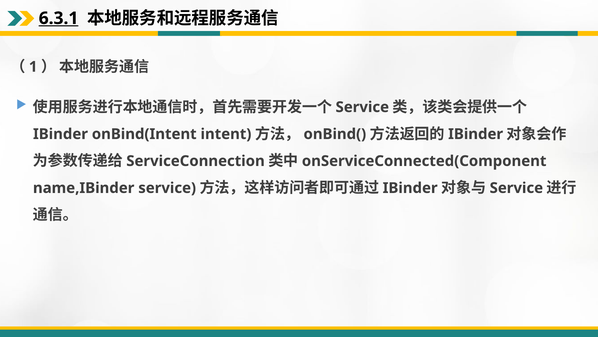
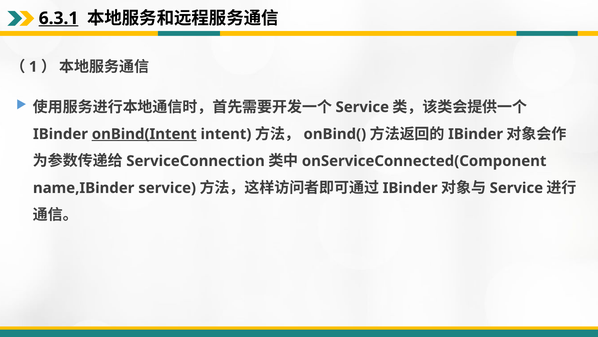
onBind(Intent underline: none -> present (144, 134)
